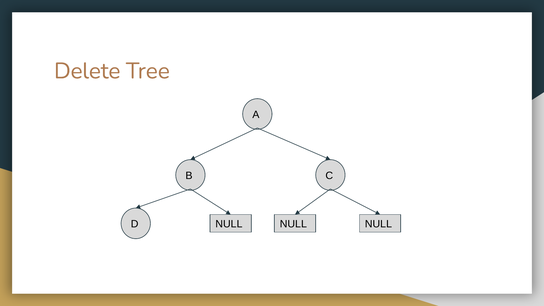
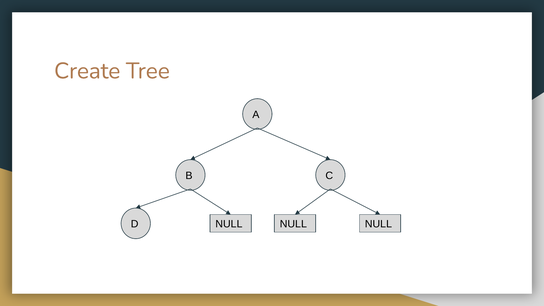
Delete: Delete -> Create (87, 71)
